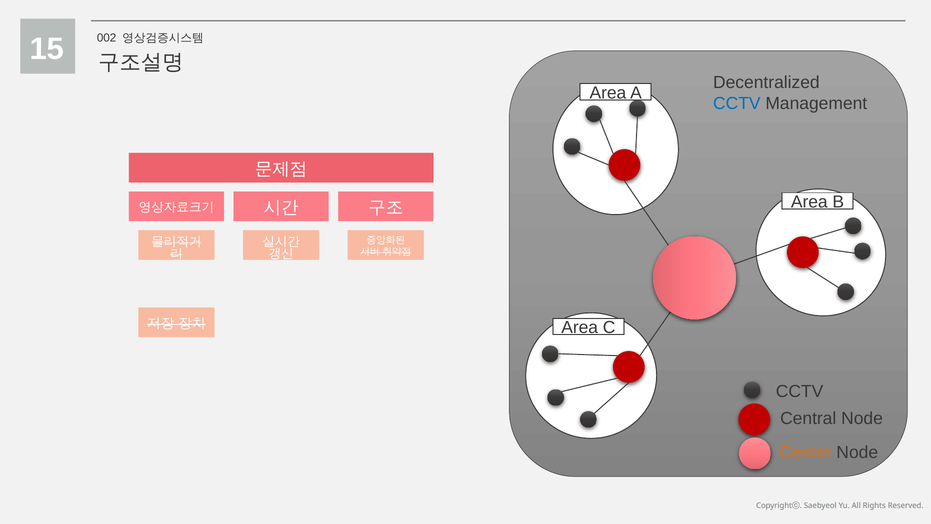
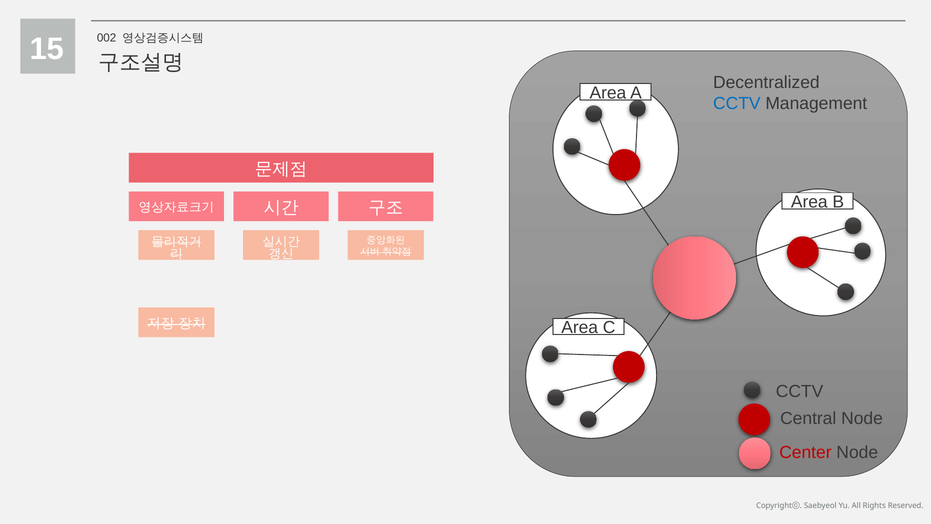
Center colour: orange -> red (805, 452)
